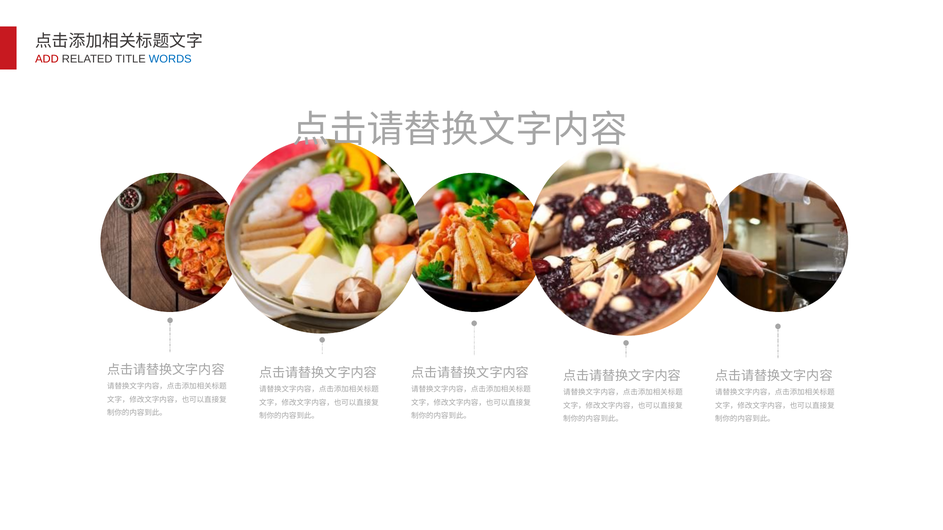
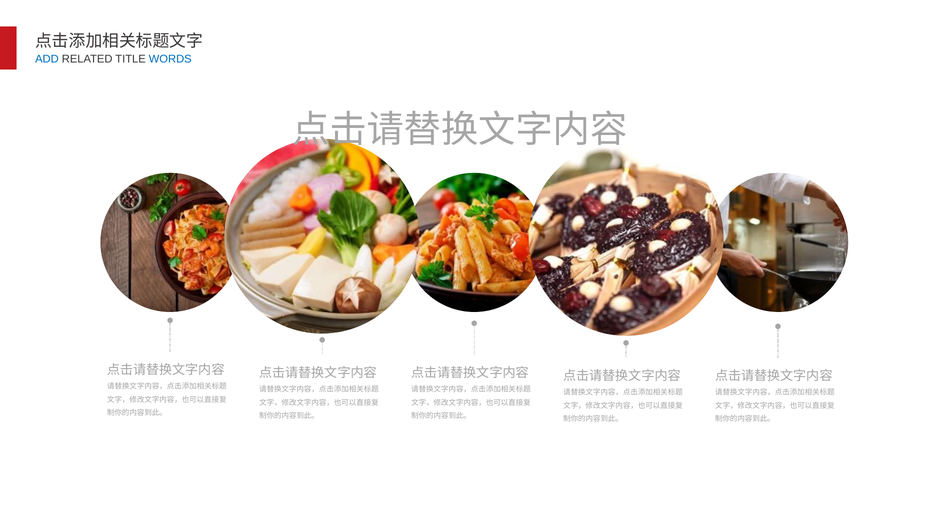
ADD colour: red -> blue (47, 59)
